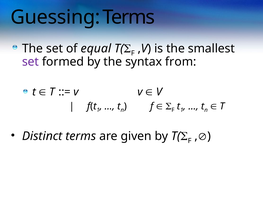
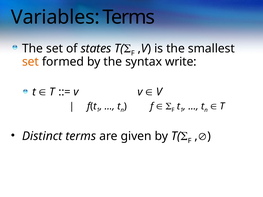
Guessing: Guessing -> Variables (55, 17)
equal: equal -> states (96, 49)
set colour: purple -> orange (30, 62)
from: from -> write (181, 62)
